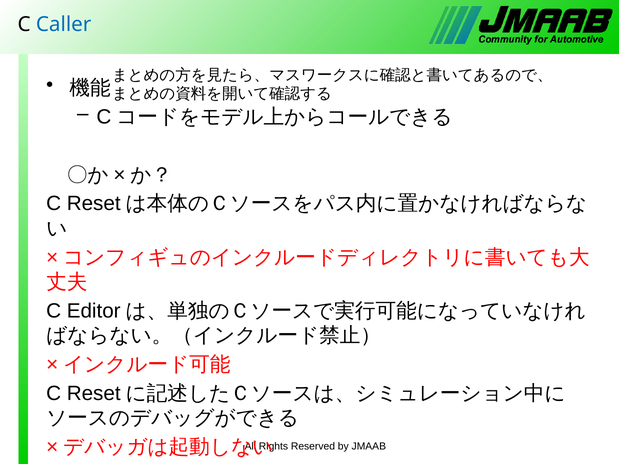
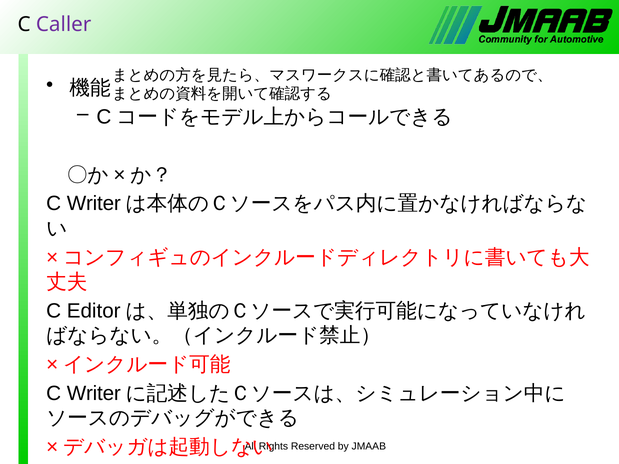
Caller colour: blue -> purple (64, 24)
Reset: Reset -> Writer (94, 204)
Reset: Reset -> Writer (94, 393)
